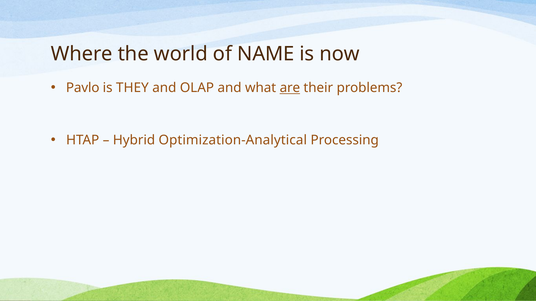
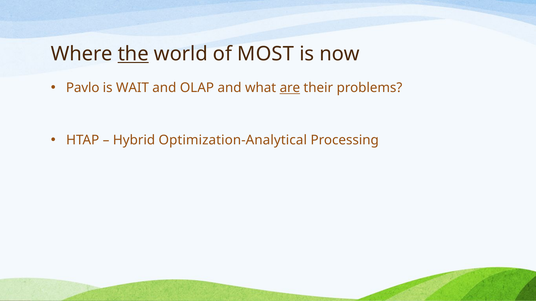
the underline: none -> present (133, 54)
NAME: NAME -> MOST (266, 54)
THEY: THEY -> WAIT (132, 88)
